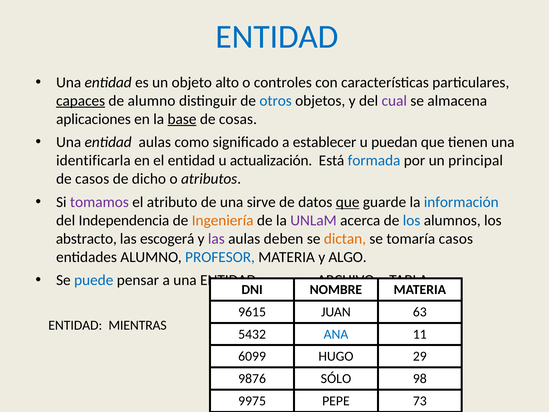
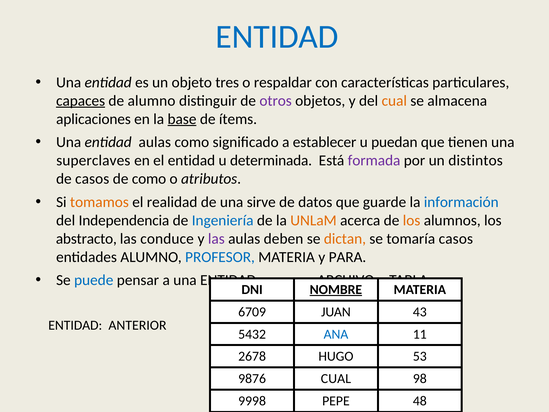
alto: alto -> tres (227, 82)
controles: controles -> respaldar (283, 82)
otros colour: blue -> purple (276, 101)
cual colour: purple -> orange (394, 101)
cosas: cosas -> ítems (238, 119)
identificarla: identificarla -> superclaves (93, 160)
actualización: actualización -> determinada (271, 160)
formada colour: blue -> purple (374, 160)
principal: principal -> distintos (476, 160)
de dicho: dicho -> como (149, 179)
tomamos colour: purple -> orange (99, 202)
atributo: atributo -> realidad (172, 202)
que underline: present -> none (348, 202)
Ingeniería colour: orange -> blue (223, 220)
UNLaM colour: purple -> orange (313, 220)
los colour: blue -> orange (412, 220)
escogerá: escogerá -> conduce (167, 239)
ALGO: ALGO -> PARA (347, 257)
NOMBRE underline: none -> present (336, 289)
9615: 9615 -> 6709 (252, 312)
63: 63 -> 43 (420, 312)
MIENTRAS: MIENTRAS -> ANTERIOR (137, 325)
6099: 6099 -> 2678 (252, 356)
29: 29 -> 53 (420, 356)
9876 SÓLO: SÓLO -> CUAL (336, 378)
9975: 9975 -> 9998 (252, 401)
73: 73 -> 48 (420, 401)
